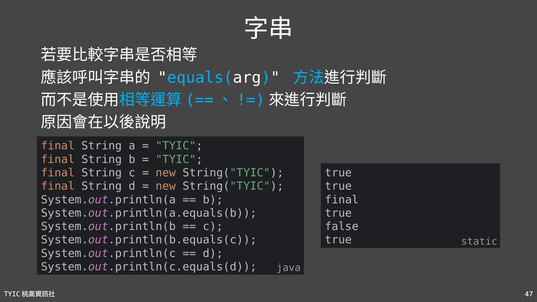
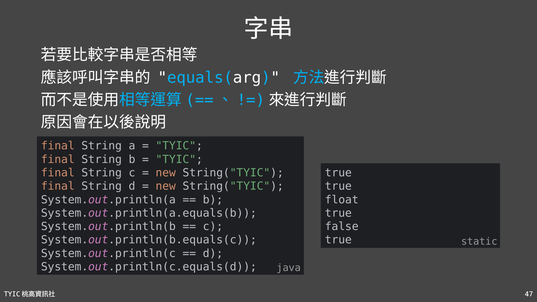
final: final -> float (342, 200)
